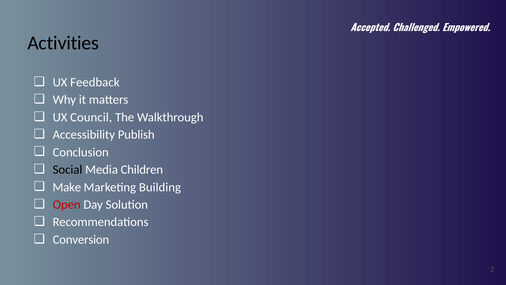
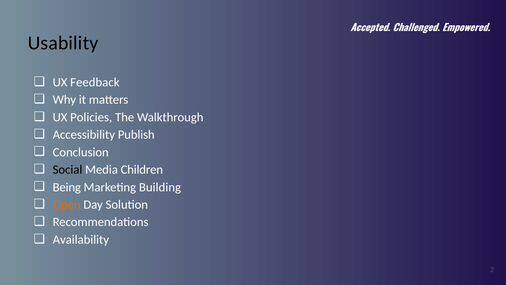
Activities: Activities -> Usability (63, 43)
Council: Council -> Policies (91, 117)
Make: Make -> Being (67, 187)
Open colour: red -> orange (67, 204)
Conversion: Conversion -> Availability (81, 239)
